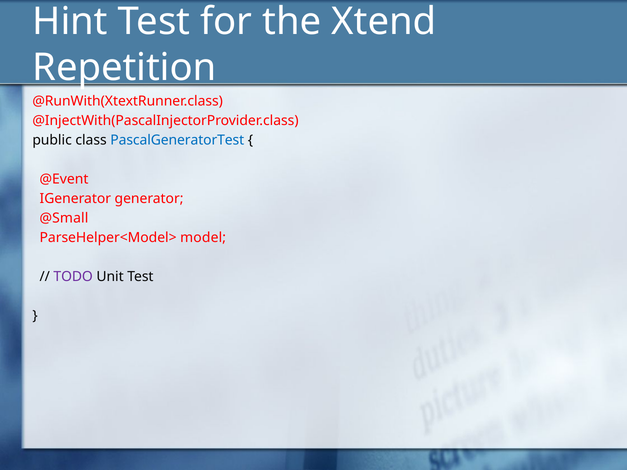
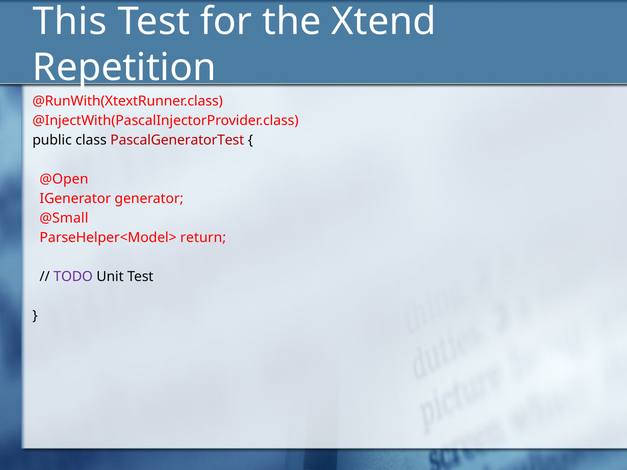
Hint: Hint -> This (70, 21)
PascalGeneratorTest colour: blue -> red (177, 140)
@Event: @Event -> @Open (64, 179)
model: model -> return (203, 238)
